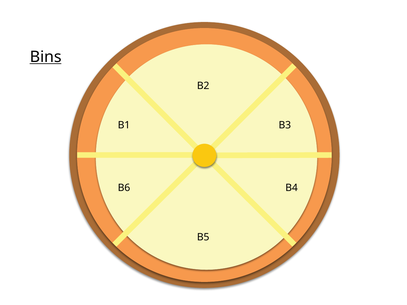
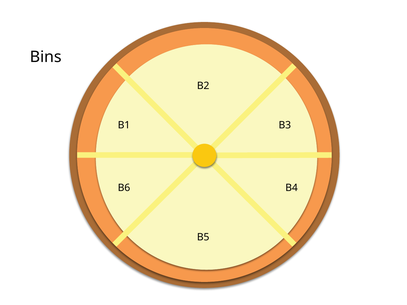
Bins underline: present -> none (46, 57)
